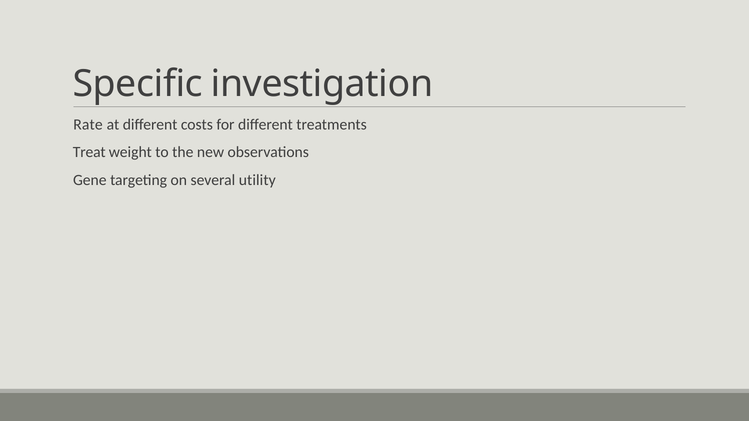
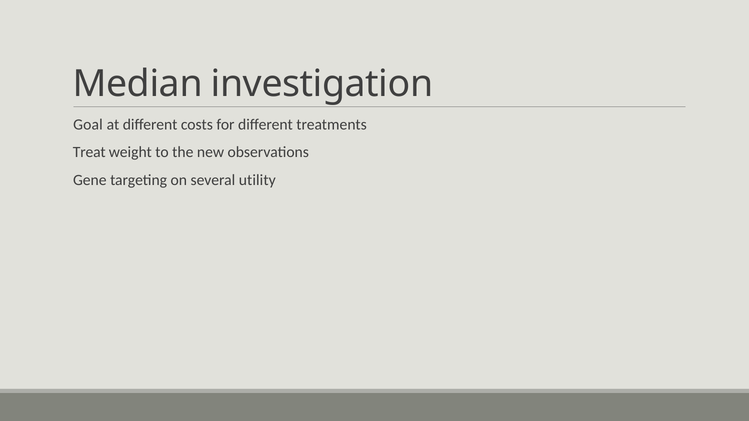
Specific: Specific -> Median (138, 84)
Rate: Rate -> Goal (88, 125)
